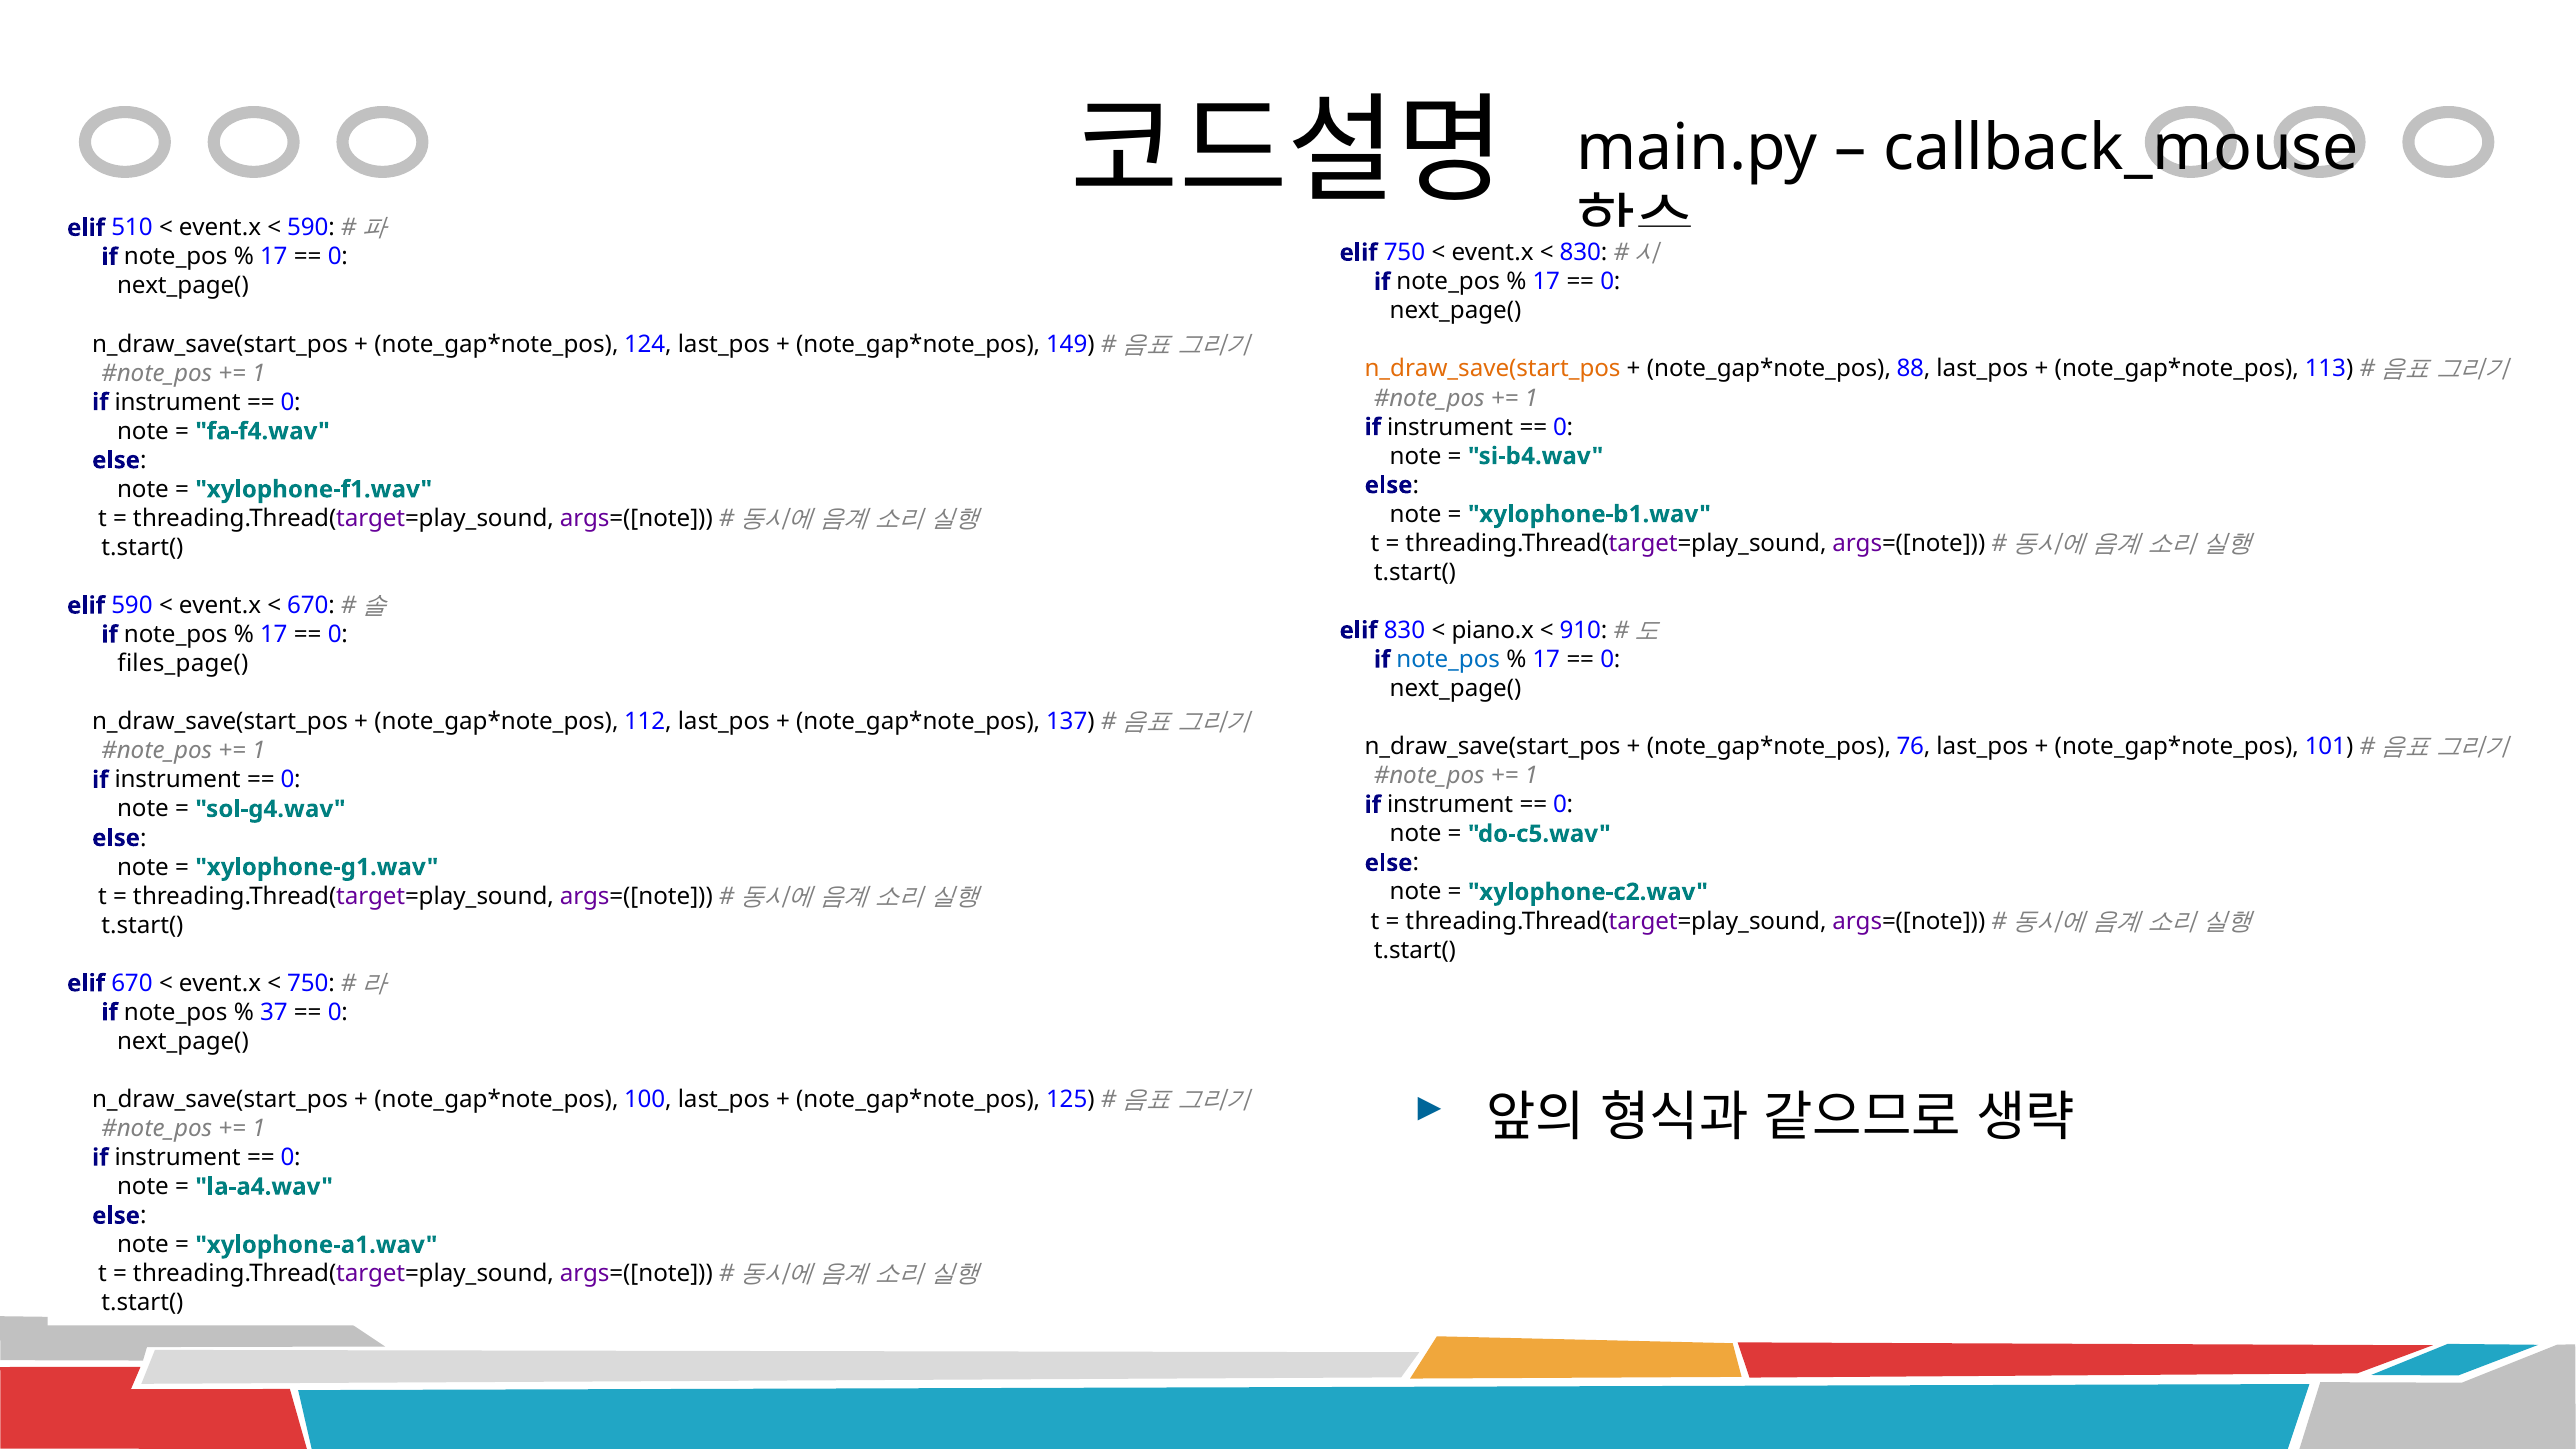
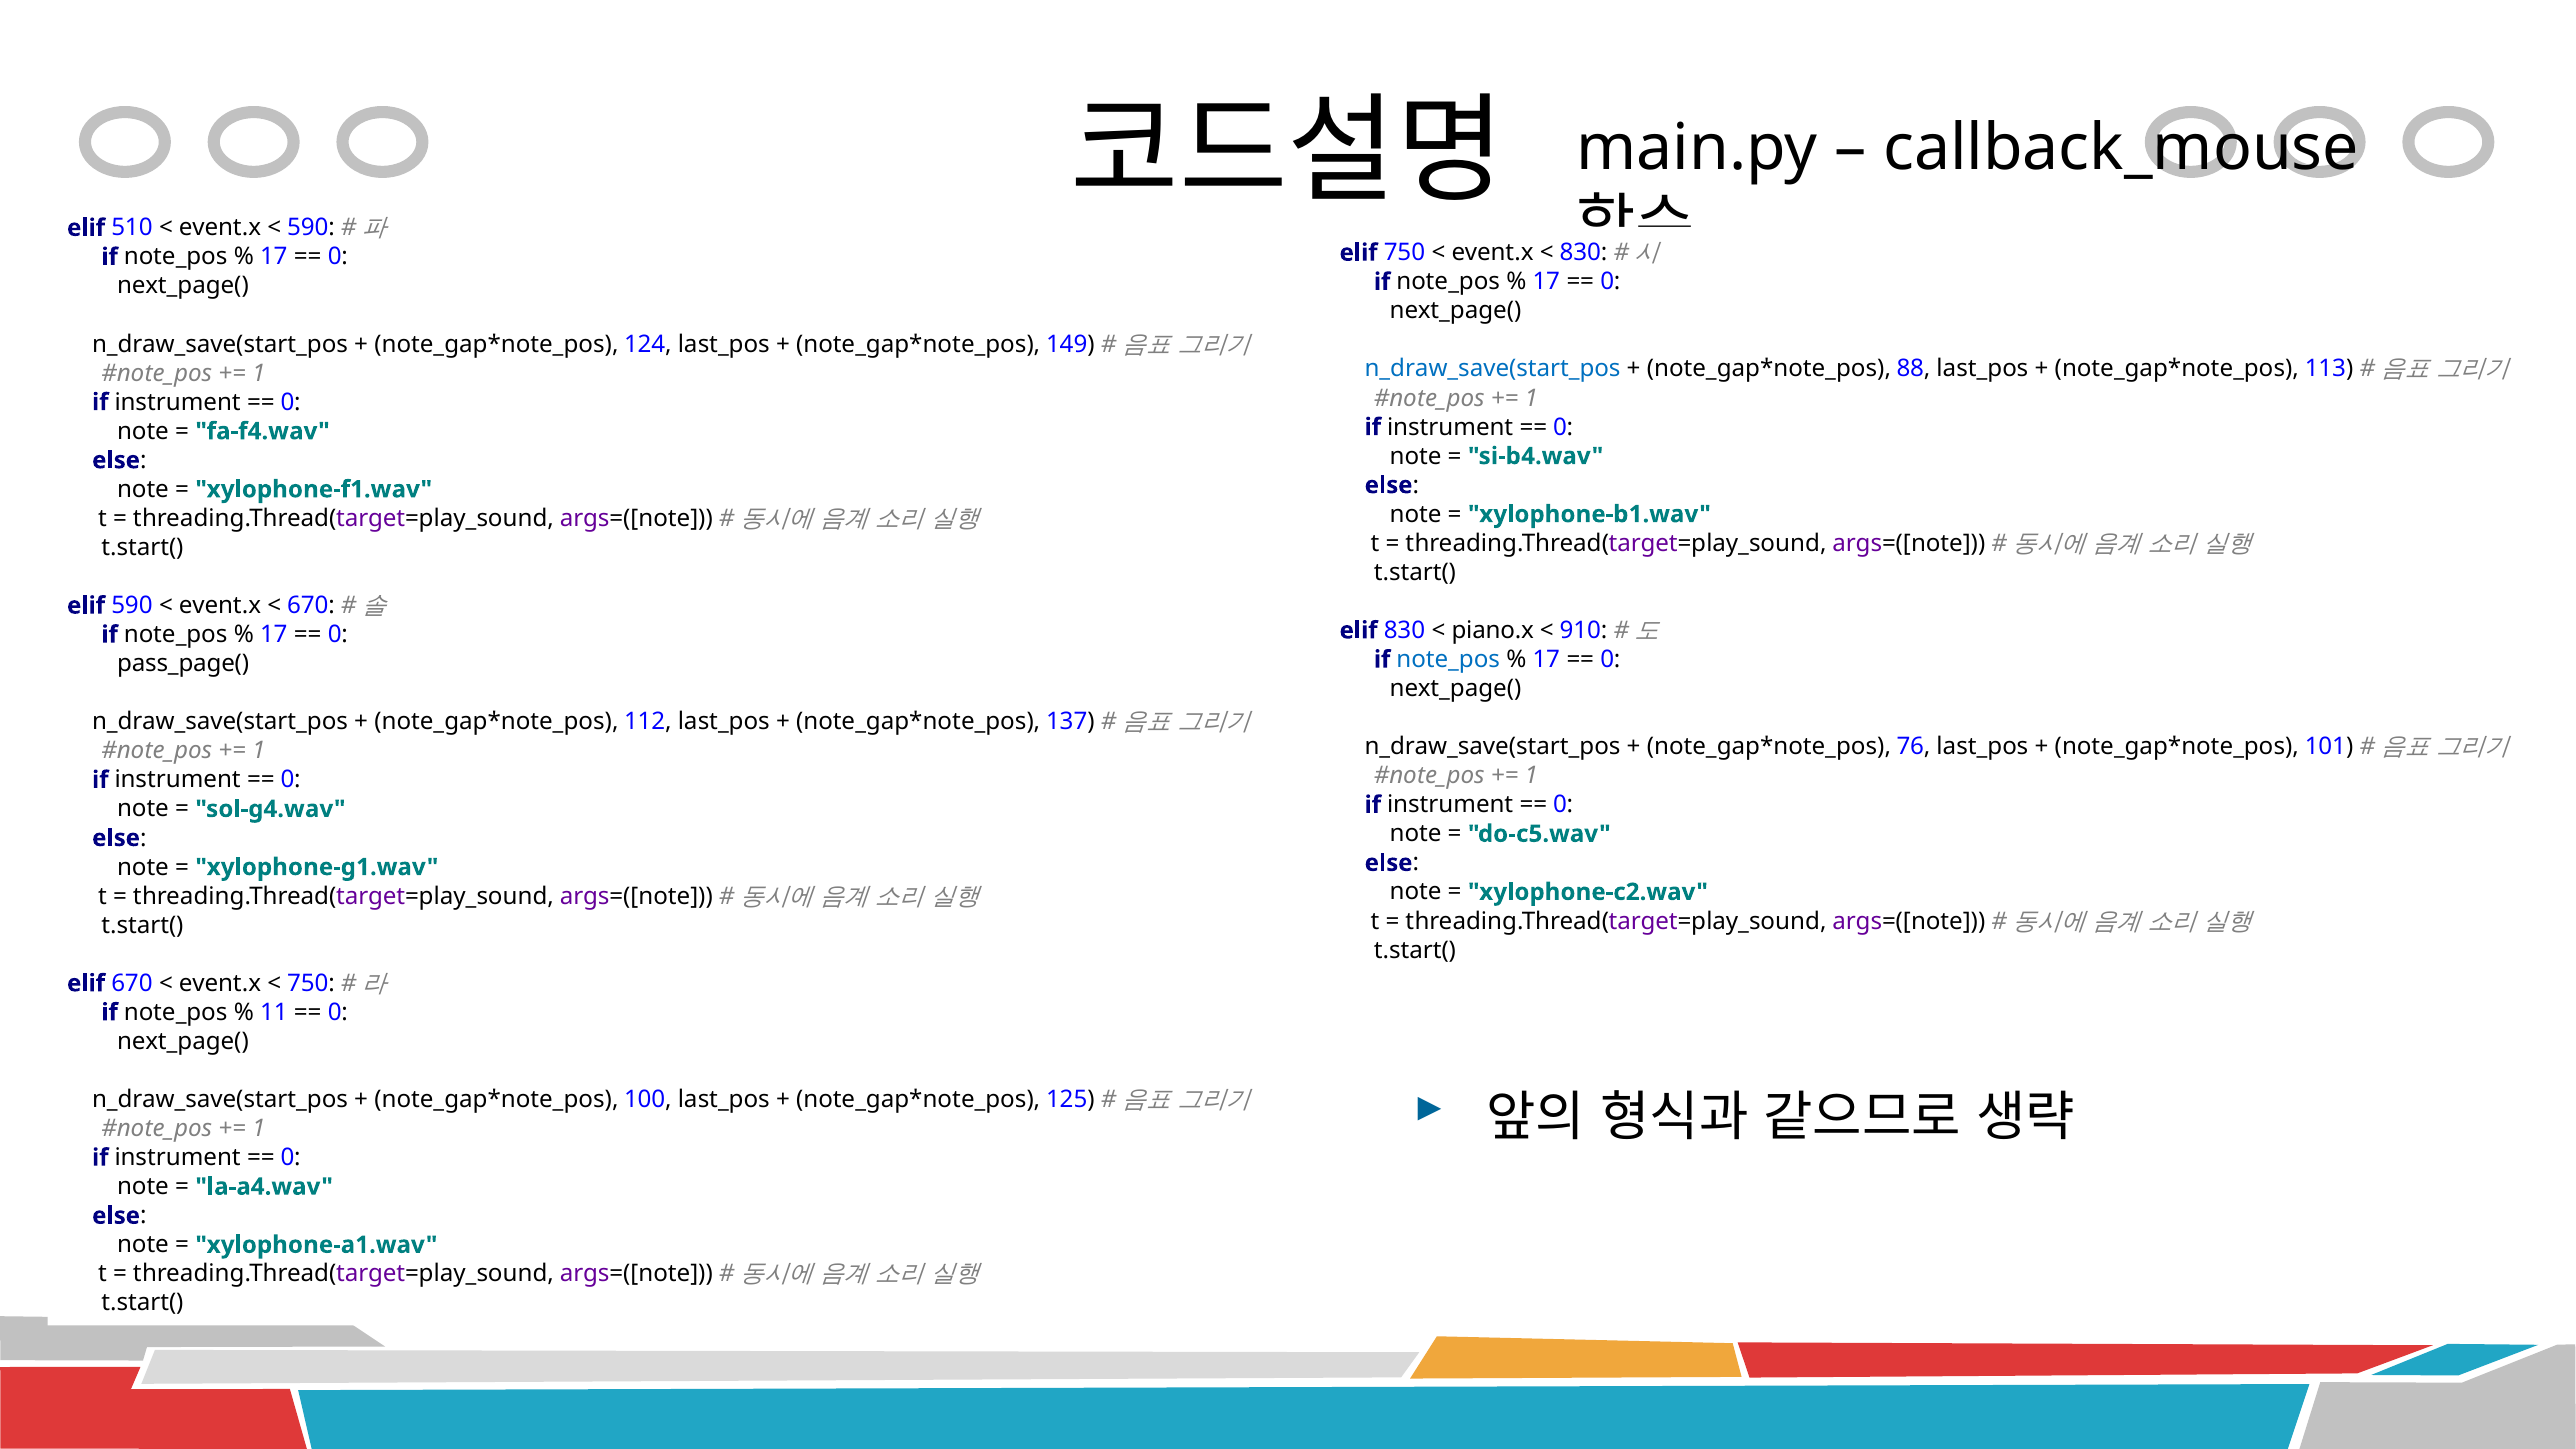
n_draw_save(start_pos colour: orange -> blue (1493, 369)
files_page(: files_page( -> pass_page( (183, 664)
37: 37 -> 11 (274, 1012)
